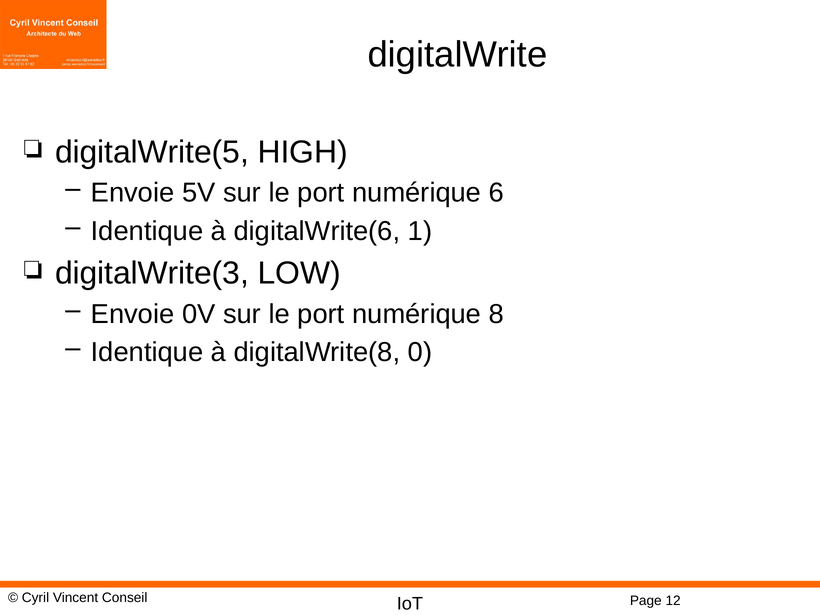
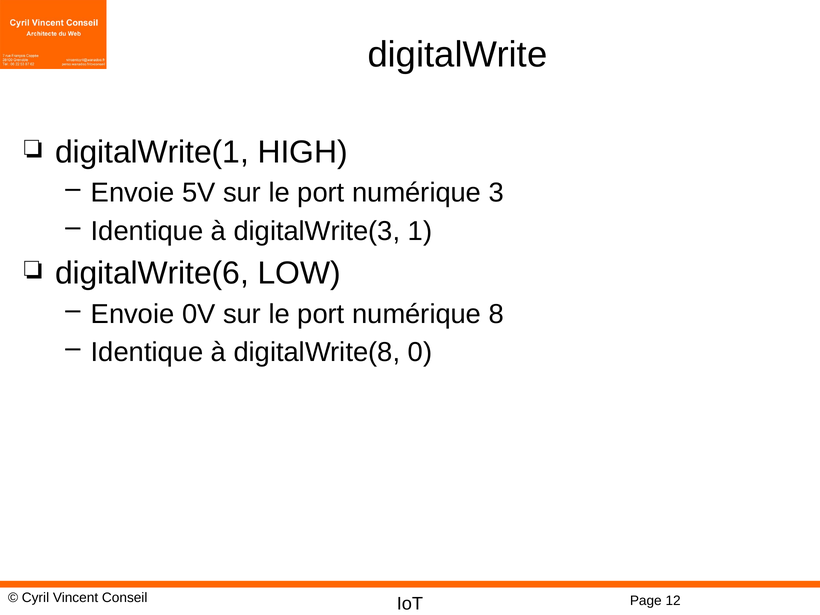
digitalWrite(5: digitalWrite(5 -> digitalWrite(1 (152, 152)
6: 6 -> 3 (496, 193)
digitalWrite(6: digitalWrite(6 -> digitalWrite(3 (317, 231)
digitalWrite(3: digitalWrite(3 -> digitalWrite(6 (152, 273)
